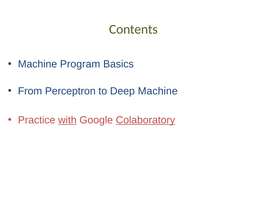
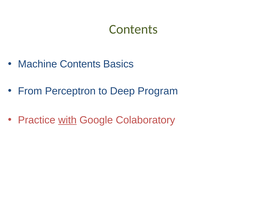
Machine Program: Program -> Contents (80, 64)
Deep Machine: Machine -> Program (158, 91)
Colaboratory underline: present -> none (145, 120)
